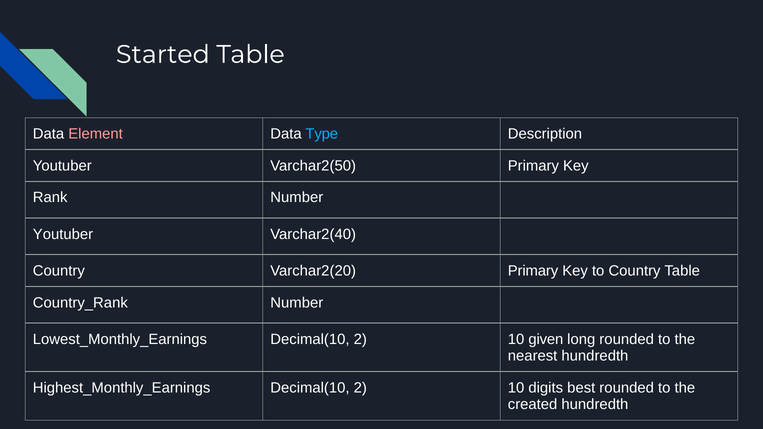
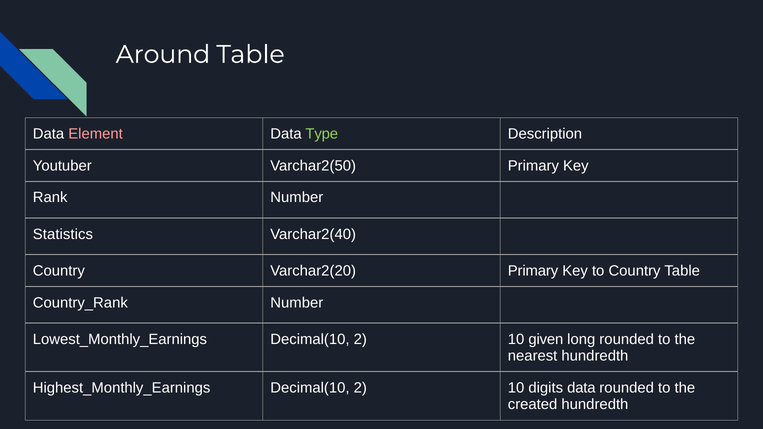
Started: Started -> Around (163, 54)
Type colour: light blue -> light green (322, 134)
Youtuber: Youtuber -> Statistics (63, 234)
digits best: best -> data (581, 388)
